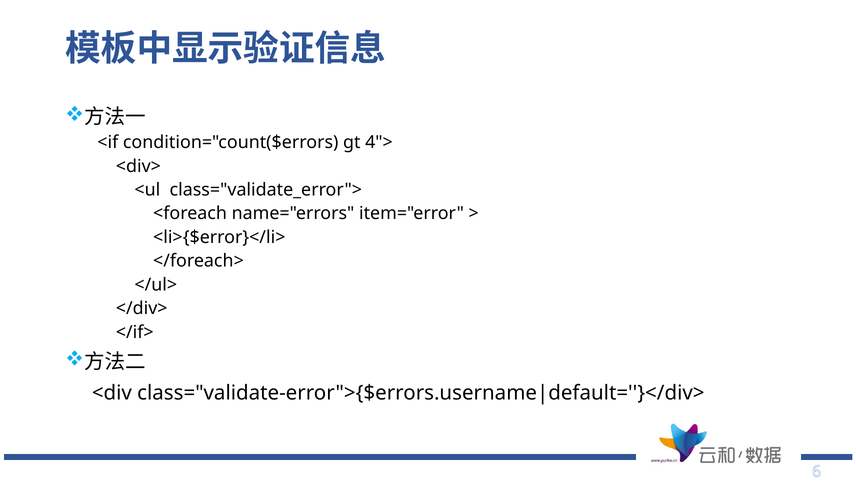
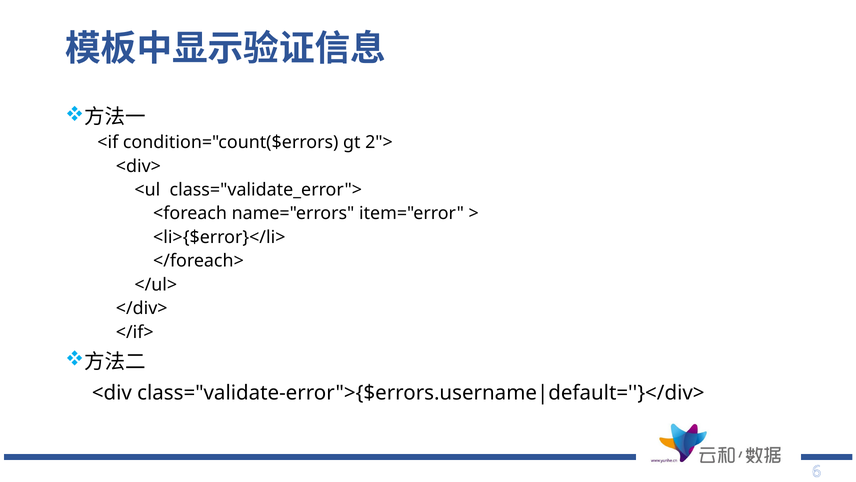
4">: 4"> -> 2"> (379, 142)
